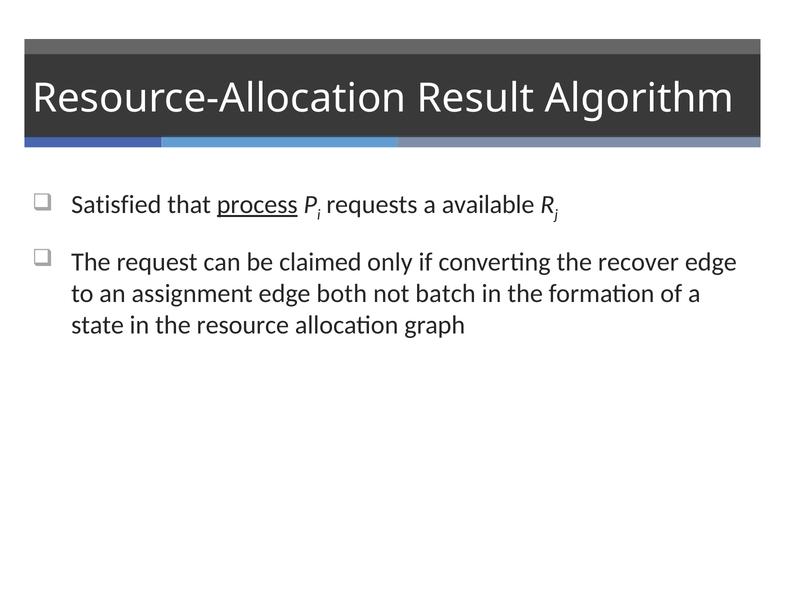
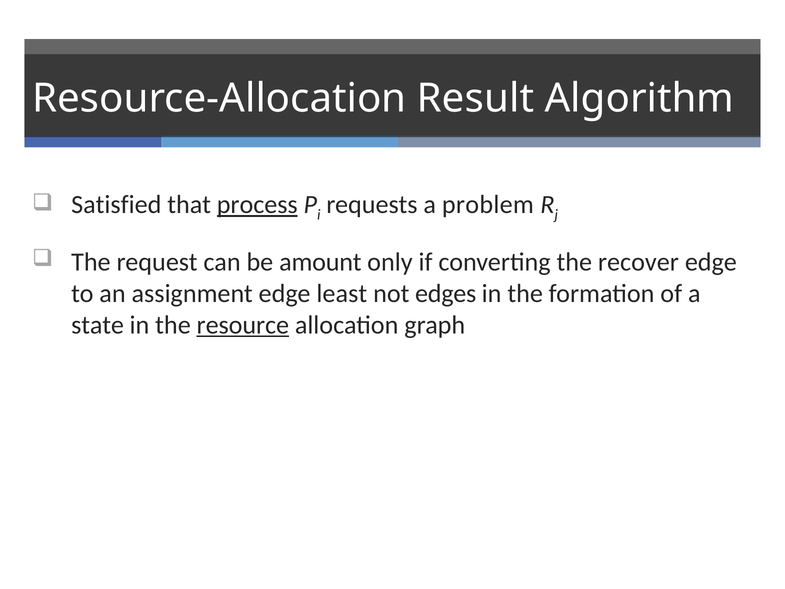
available: available -> problem (488, 205)
claimed: claimed -> amount (320, 262)
both: both -> least (342, 294)
batch: batch -> edges (446, 294)
resource underline: none -> present (243, 325)
